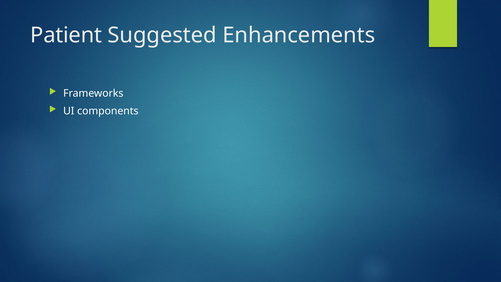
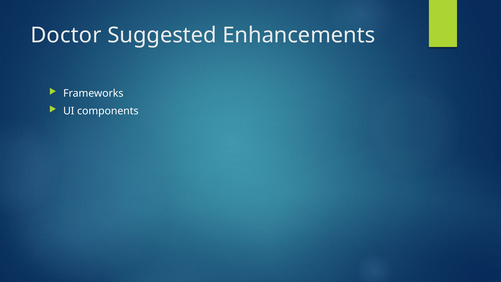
Patient: Patient -> Doctor (66, 35)
